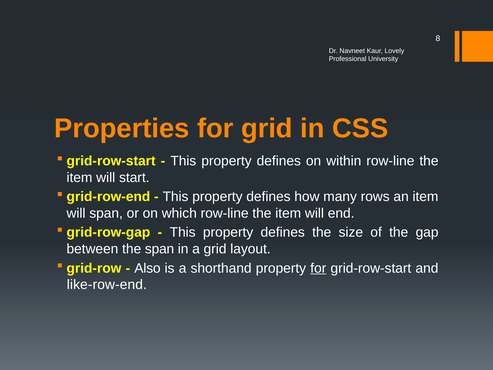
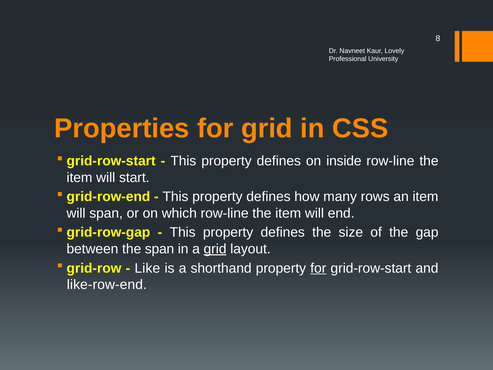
within: within -> inside (344, 161)
grid underline: none -> present (215, 249)
Also: Also -> Like (147, 268)
